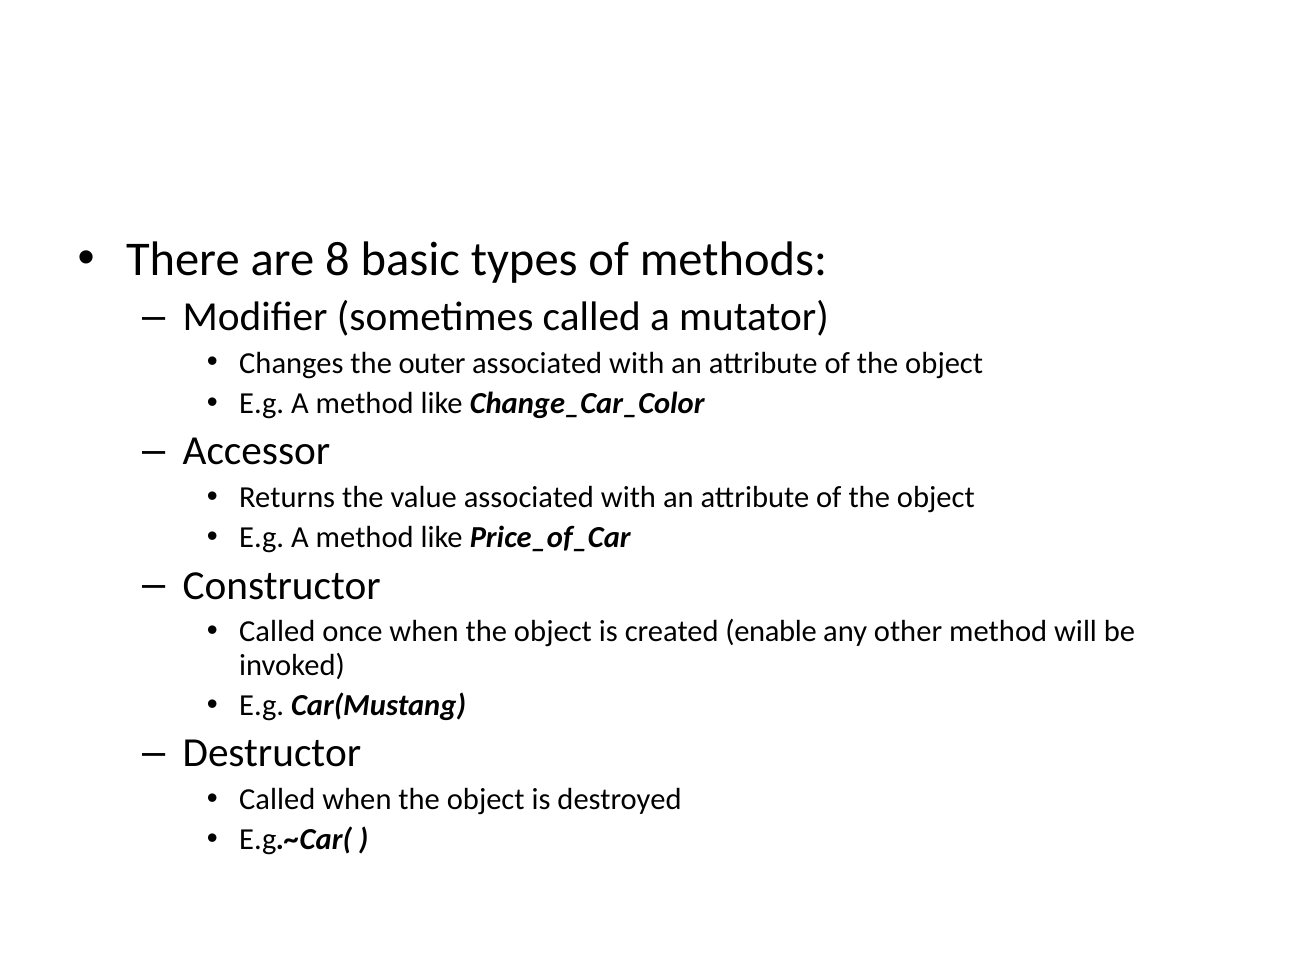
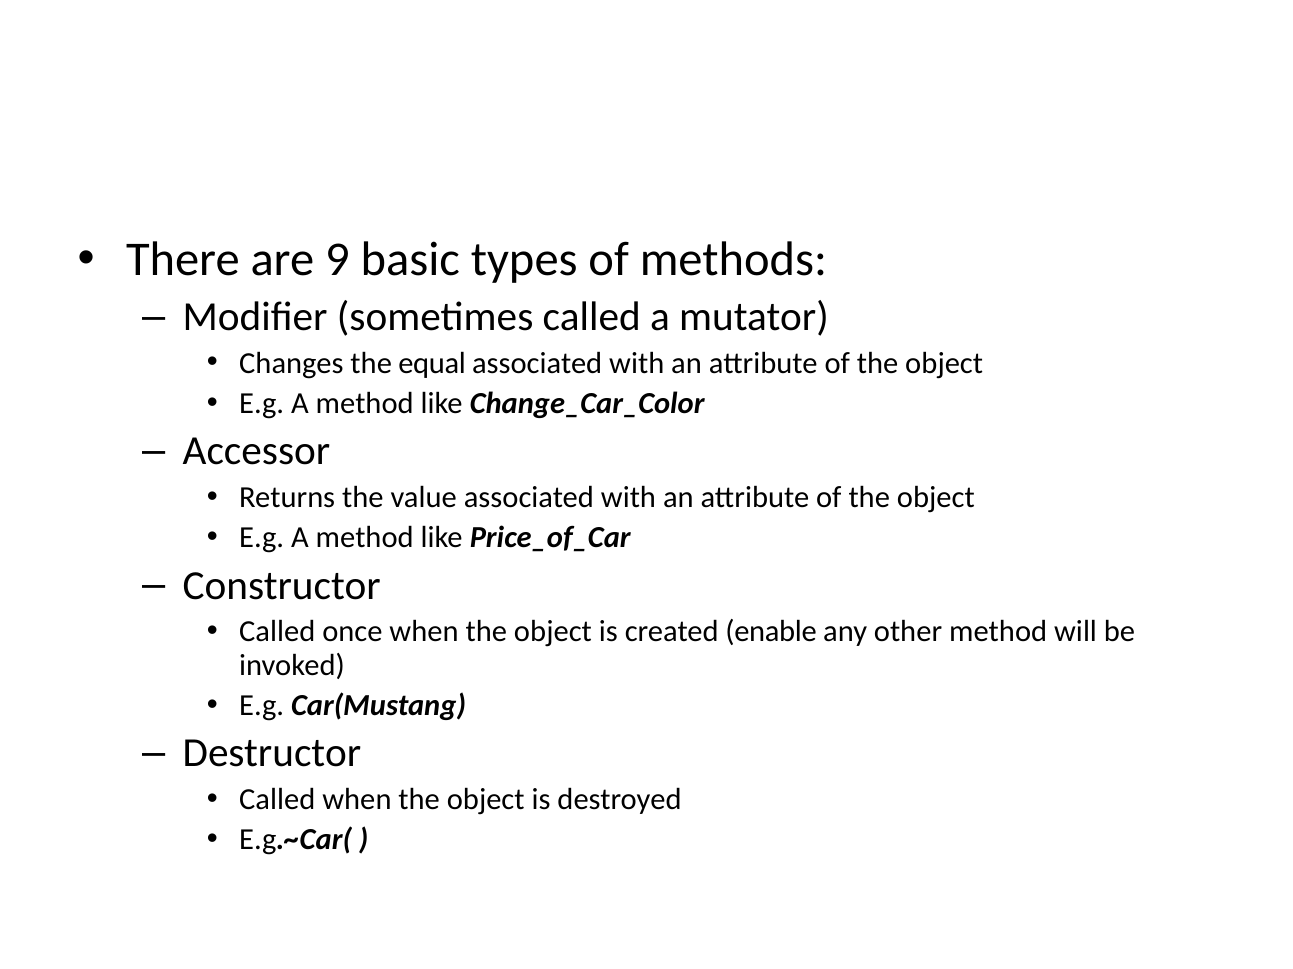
8: 8 -> 9 (337, 259)
outer: outer -> equal (432, 363)
